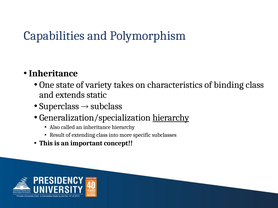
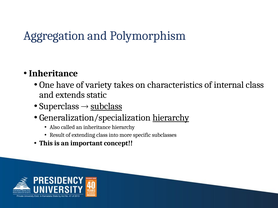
Capabilities: Capabilities -> Aggregation (54, 36)
state: state -> have (65, 85)
binding: binding -> internal (229, 85)
subclass underline: none -> present (106, 107)
